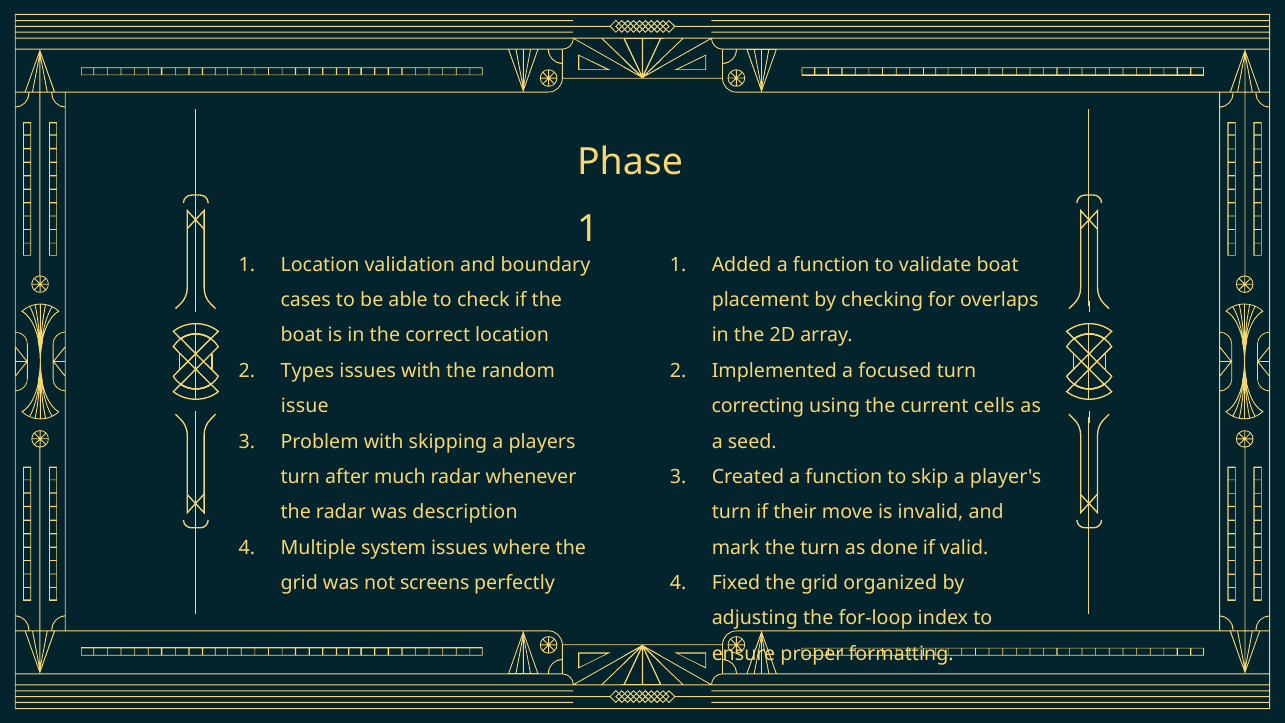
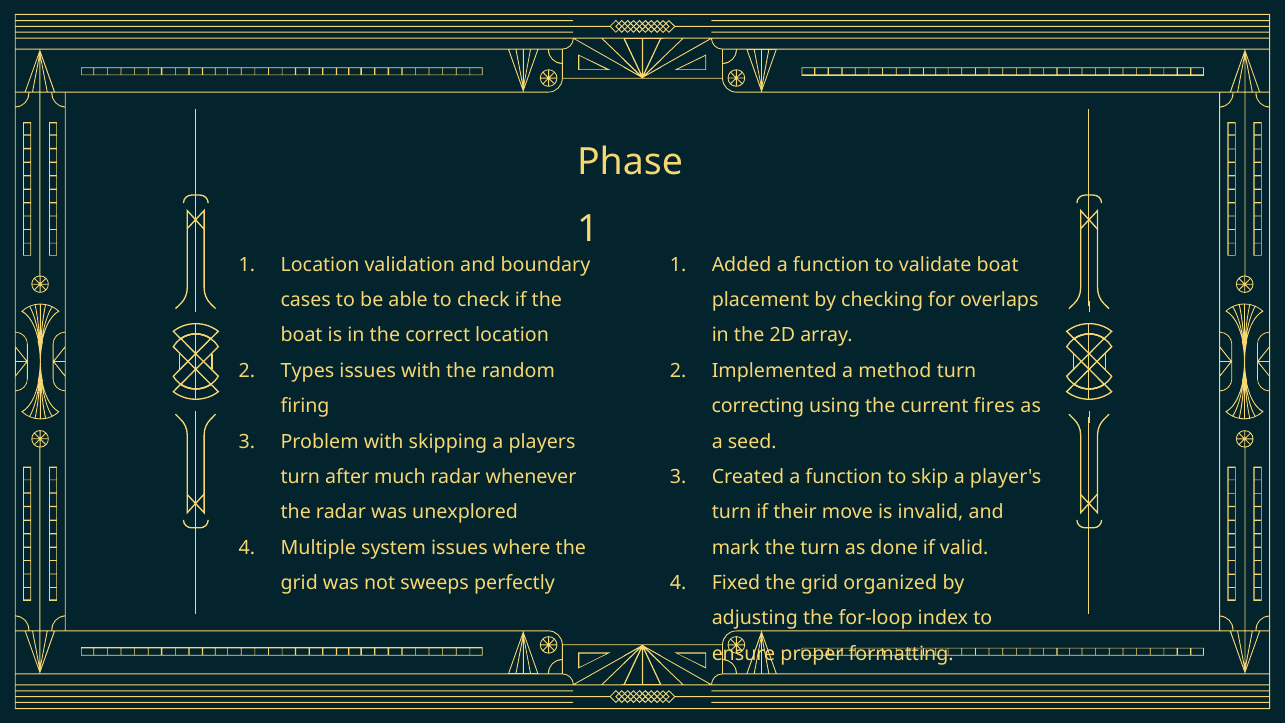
focused: focused -> method (895, 371)
issue: issue -> firing (305, 406)
cells: cells -> fires (994, 406)
description: description -> unexplored (465, 512)
screens: screens -> sweeps (435, 583)
